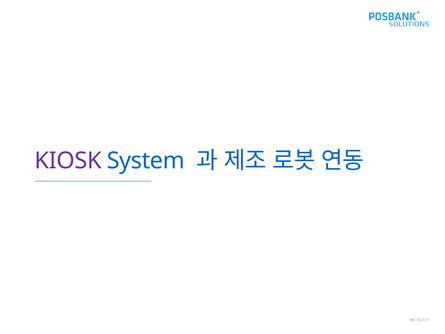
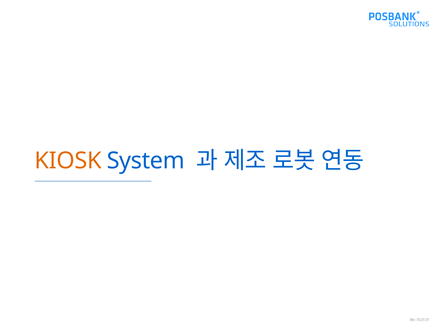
KIOSK colour: purple -> orange (68, 161)
